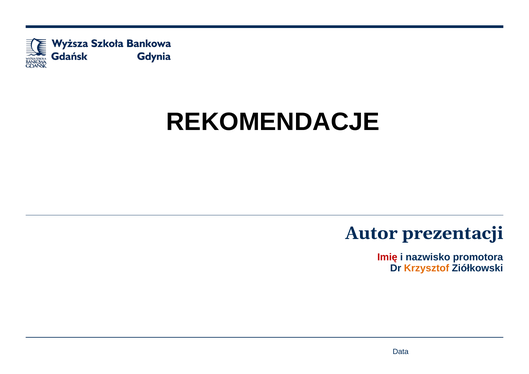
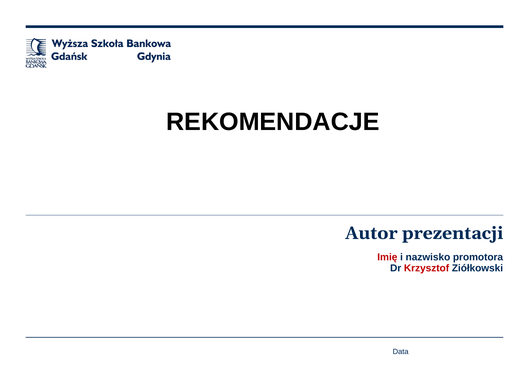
Krzysztof colour: orange -> red (427, 268)
